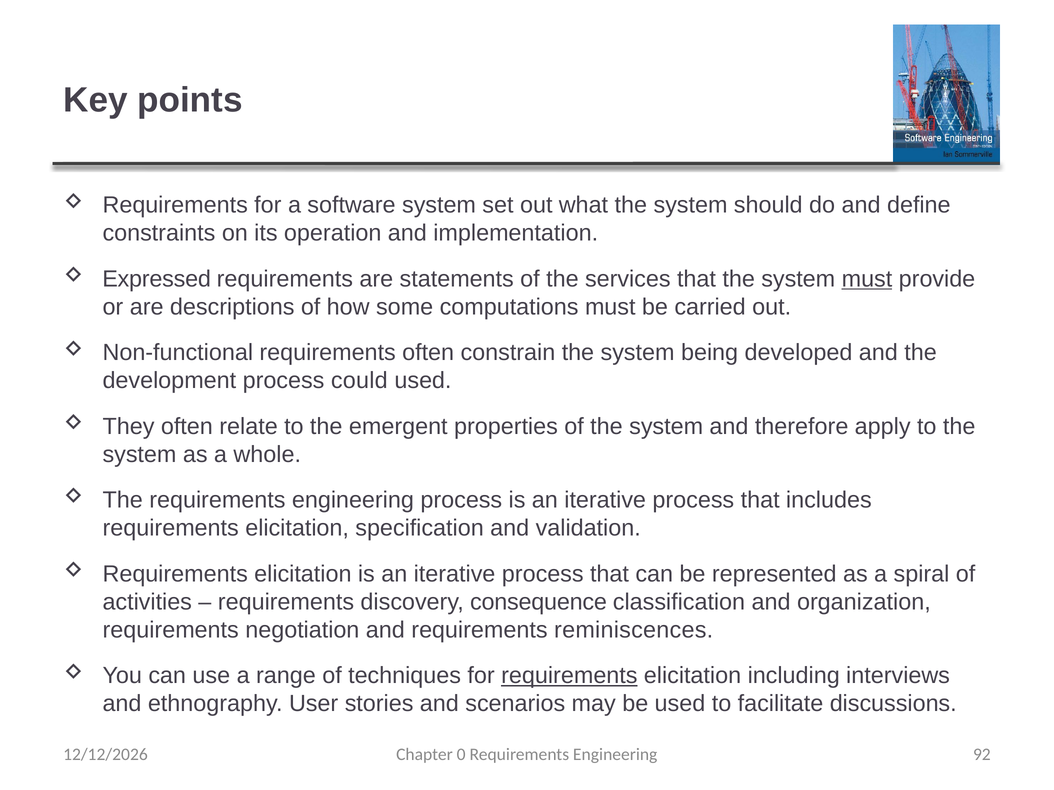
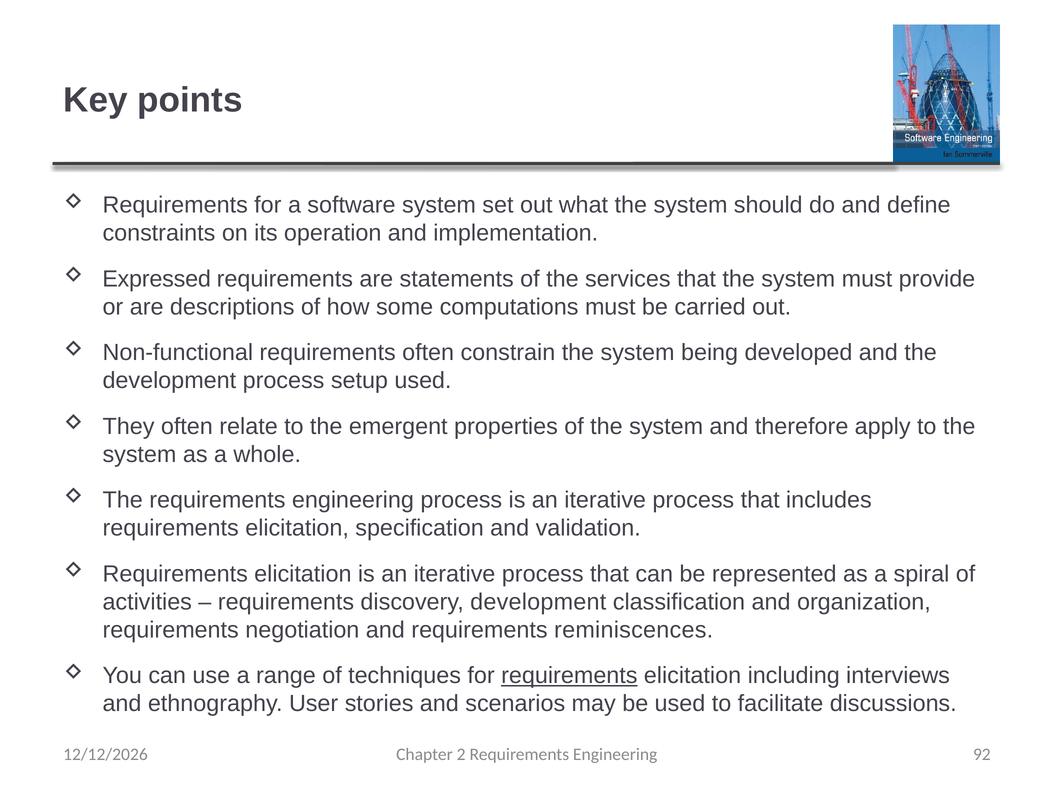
must underline: present -> none (867, 279)
could: could -> setup (359, 381)
discovery consequence: consequence -> development (538, 602)
0: 0 -> 2 (461, 755)
